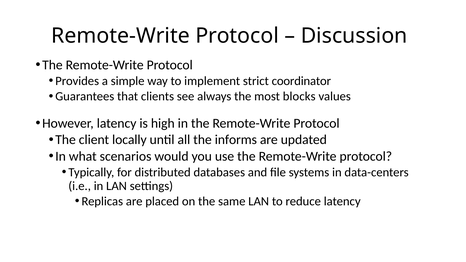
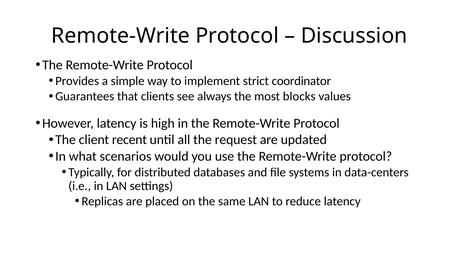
locally: locally -> recent (129, 140)
informs: informs -> request (236, 140)
